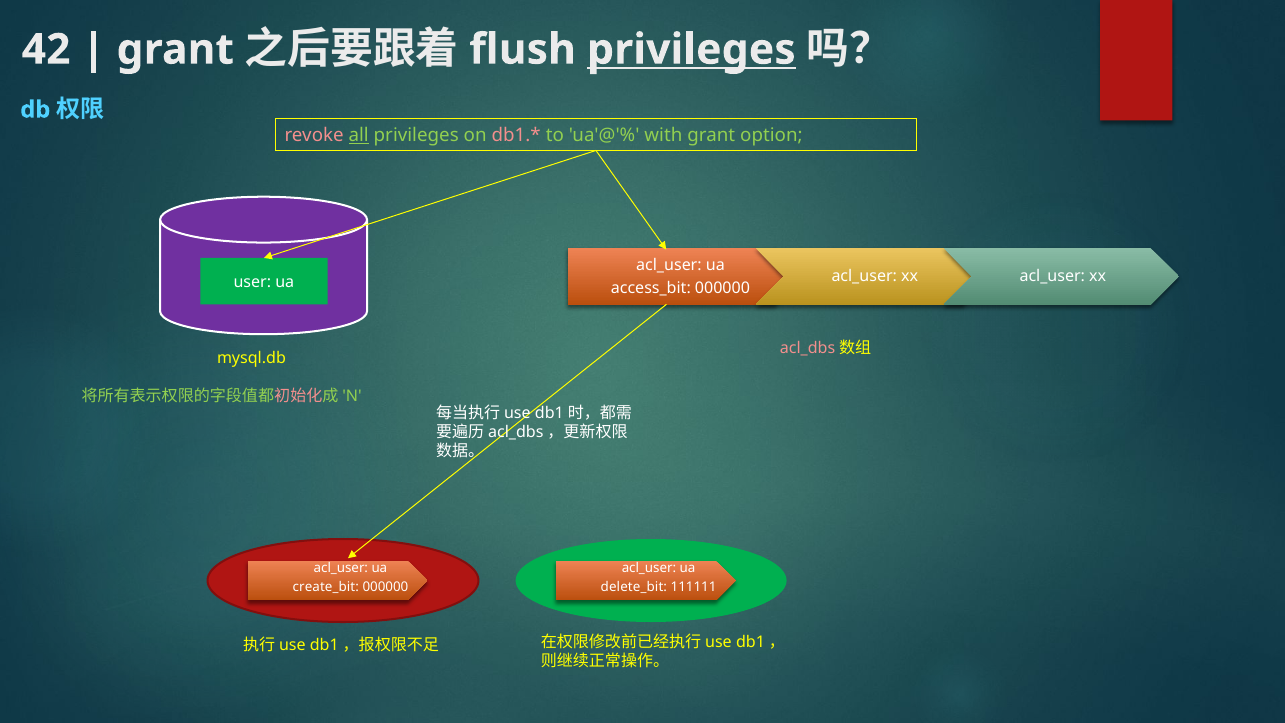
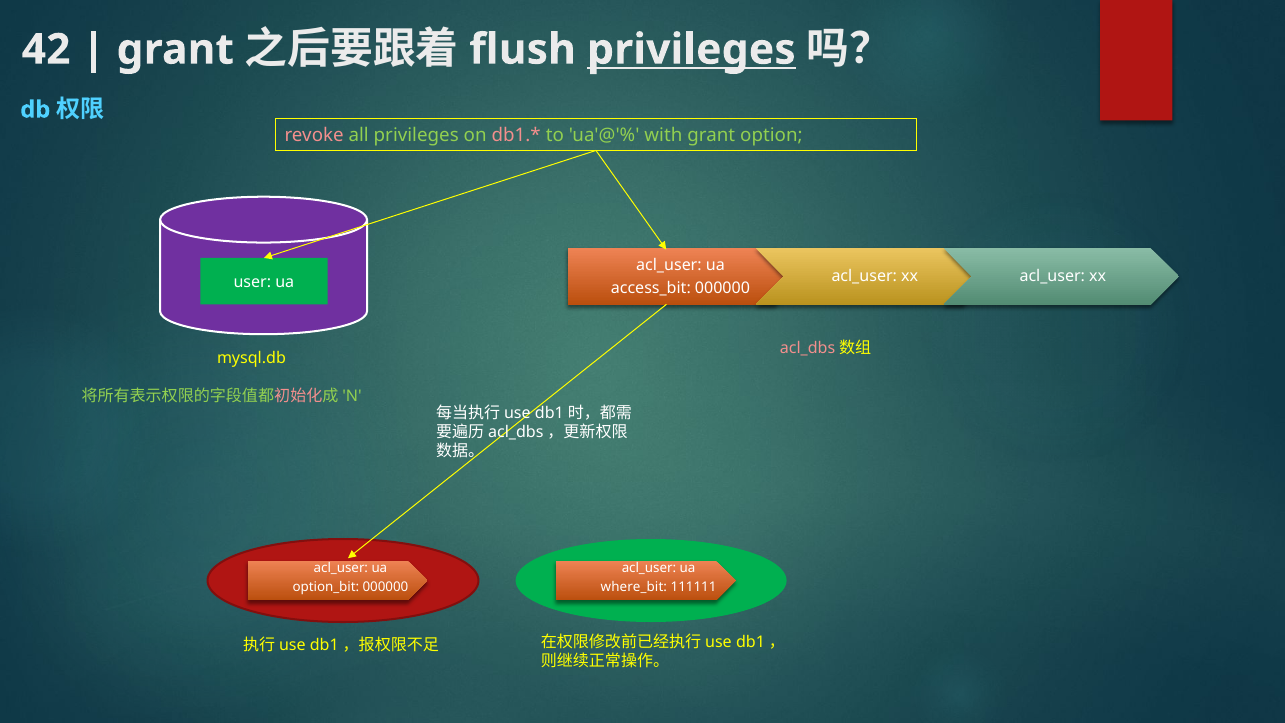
all underline: present -> none (359, 136)
create_bit: create_bit -> option_bit (326, 587)
delete_bit: delete_bit -> where_bit (634, 587)
